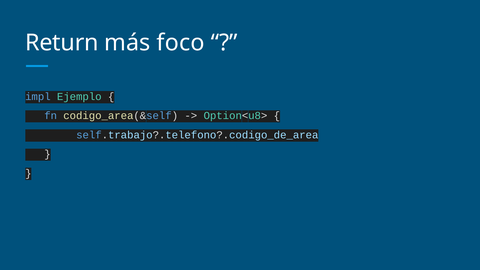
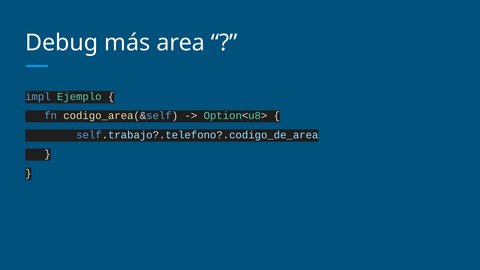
Return: Return -> Debug (62, 43)
foco: foco -> area (181, 43)
